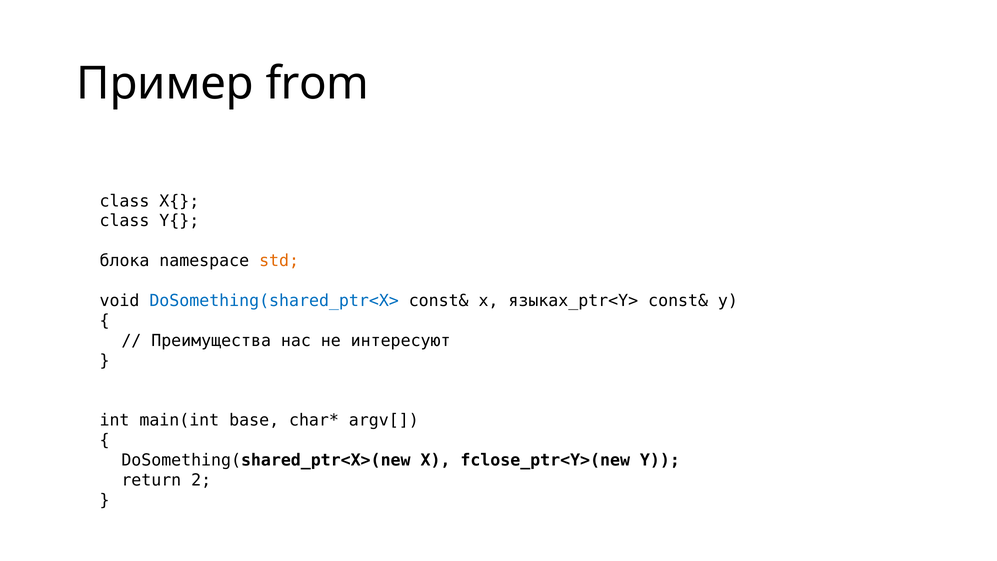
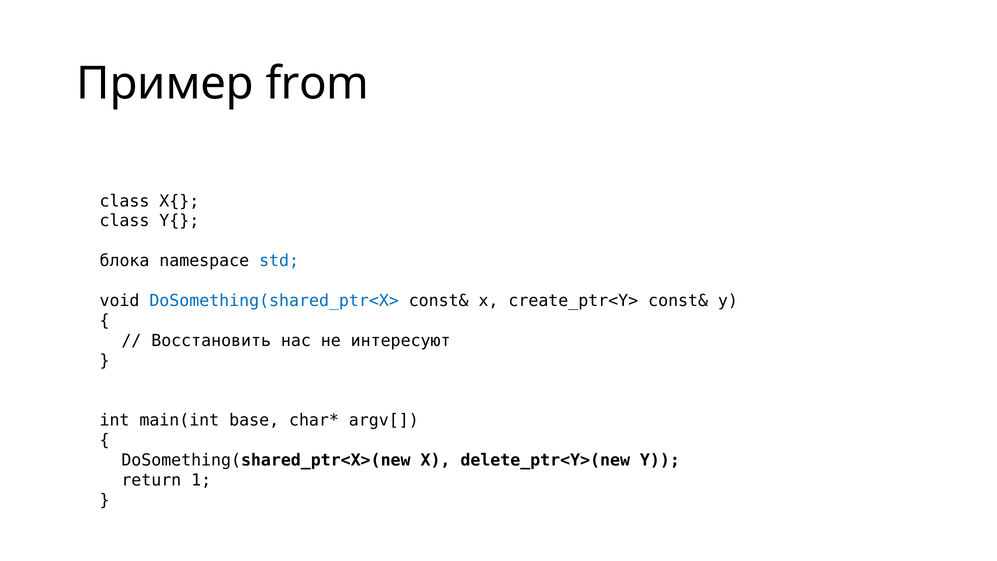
std colour: orange -> blue (279, 261)
языках_ptr<Y>: языках_ptr<Y> -> create_ptr<Y> (573, 301)
Преимущества: Преимущества -> Восстановить (211, 340)
fclose_ptr<Y>(new: fclose_ptr<Y>(new -> delete_ptr<Y>(new (545, 460)
2: 2 -> 1 (201, 480)
